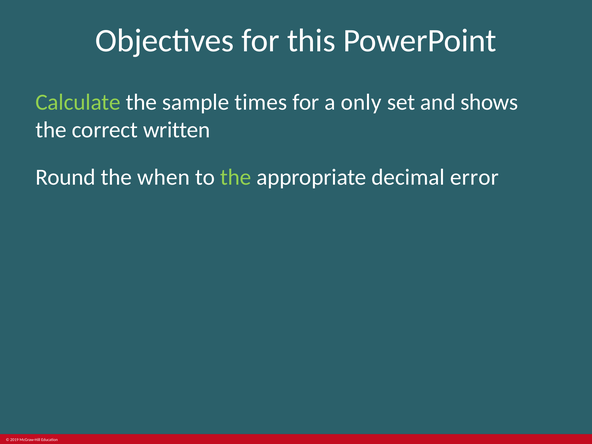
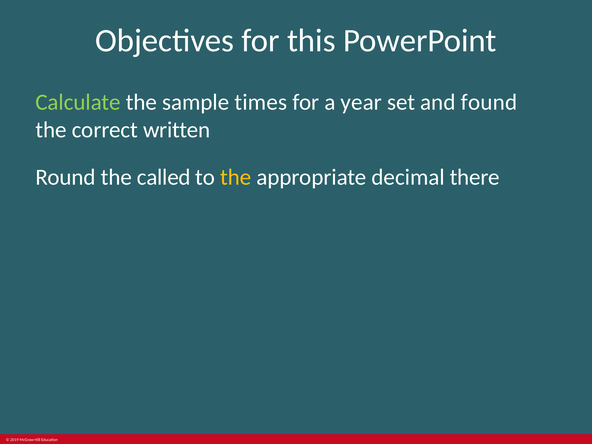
only: only -> year (361, 102)
shows: shows -> found (489, 102)
when: when -> called (164, 177)
the colour: light green -> yellow (236, 177)
error: error -> there (475, 177)
